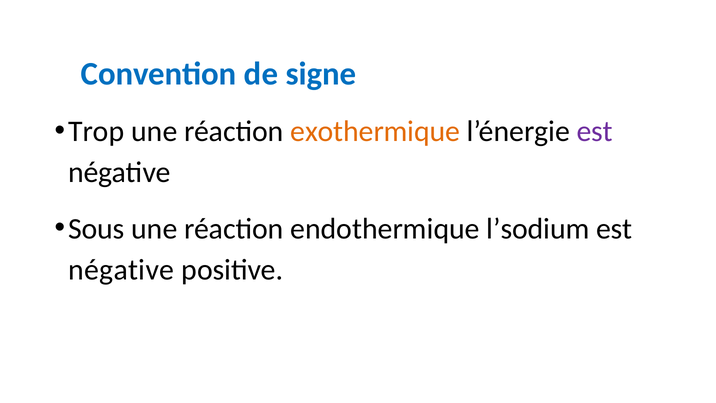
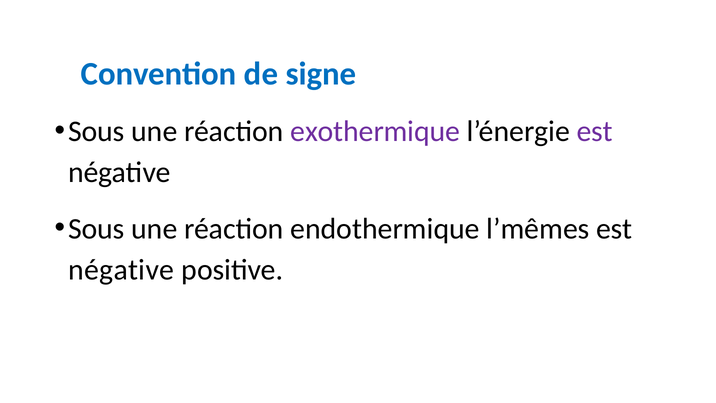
Trop: Trop -> Sous (96, 131)
exothermique colour: orange -> purple (375, 131)
l’sodium: l’sodium -> l’mêmes (538, 229)
